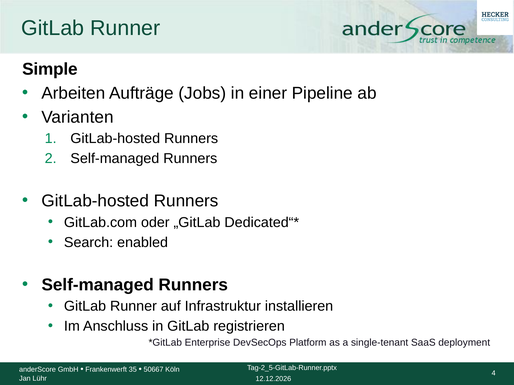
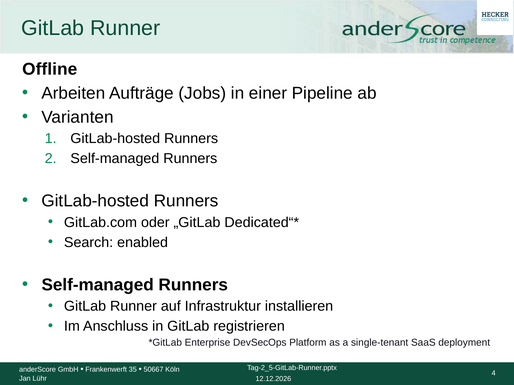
Simple: Simple -> Offline (50, 69)
